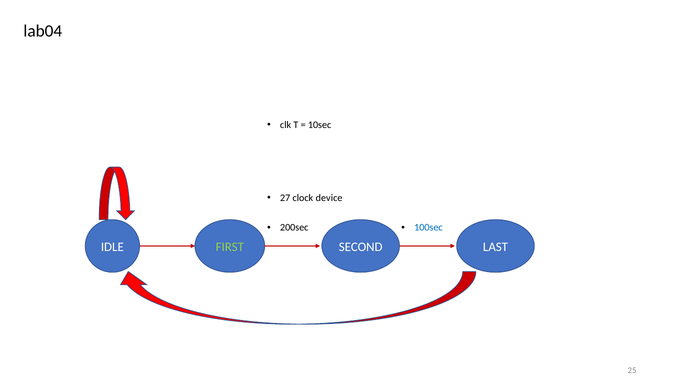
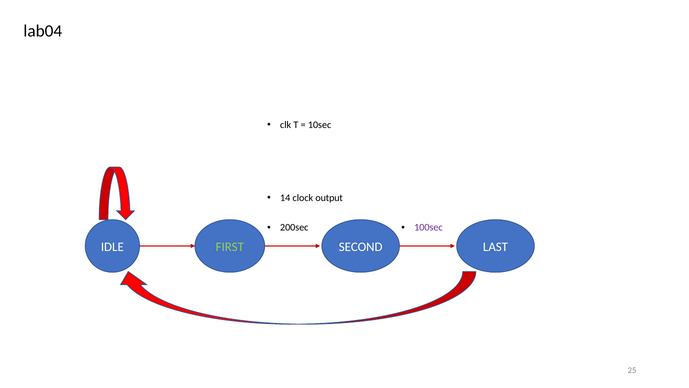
27: 27 -> 14 (285, 198)
device: device -> output (329, 198)
100sec colour: blue -> purple (428, 227)
